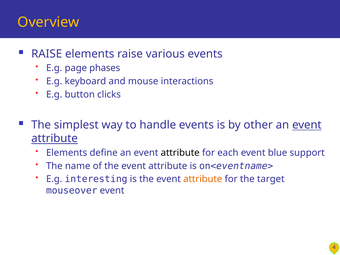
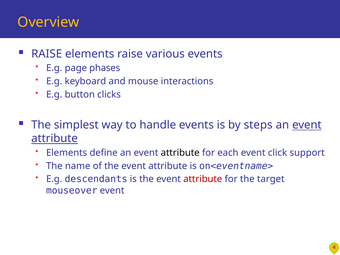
other: other -> steps (258, 125)
blue: blue -> click (277, 153)
interesting: interesting -> descendants (96, 179)
attribute colour: orange -> red (203, 179)
